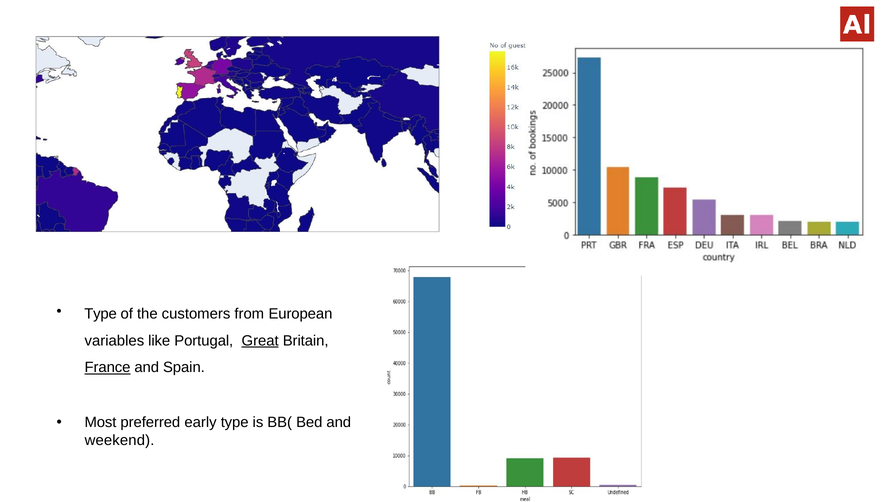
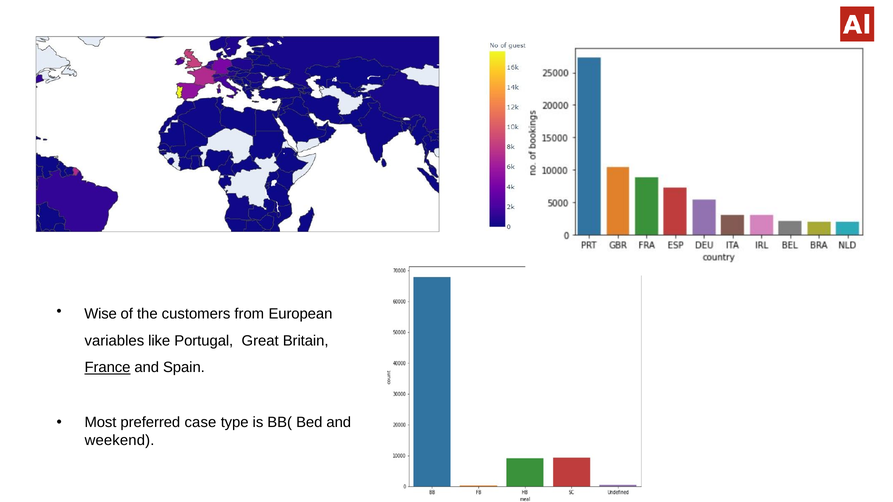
Type: Type -> Wise (101, 314)
Great underline: present -> none (260, 341)
early: early -> case (200, 423)
